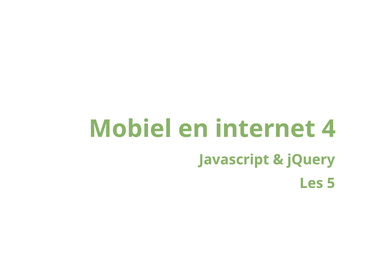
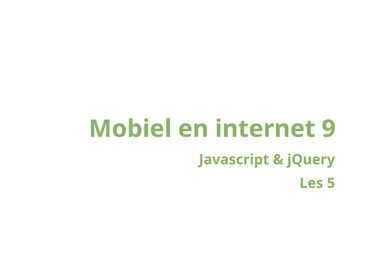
4: 4 -> 9 (329, 129)
